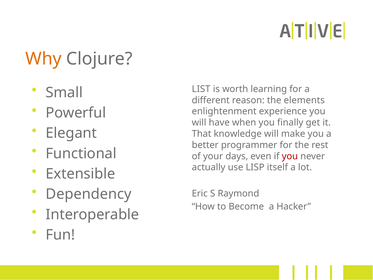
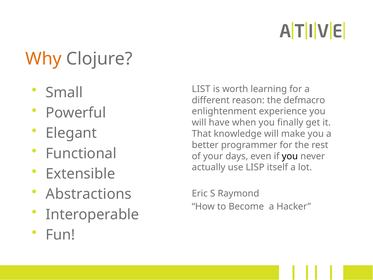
elements: elements -> defmacro (304, 100)
you colour: red -> black (290, 156)
Dependency: Dependency -> Abstractions (89, 194)
